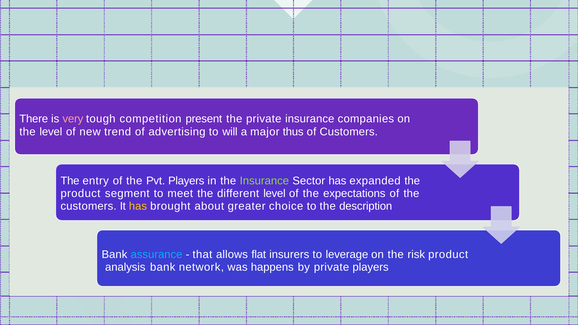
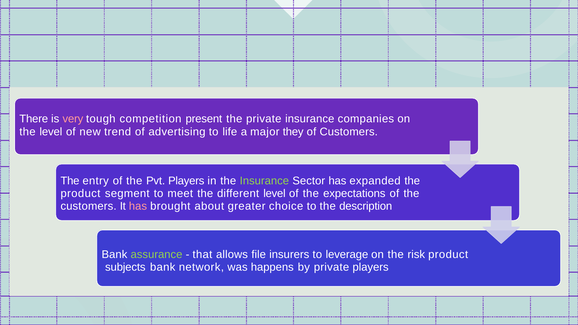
will: will -> life (230, 132)
thus: thus -> they (293, 132)
has colour: yellow -> pink (138, 206)
assurance colour: light blue -> light green (157, 255)
flat: flat -> file (259, 255)
analysis: analysis -> subjects (125, 267)
